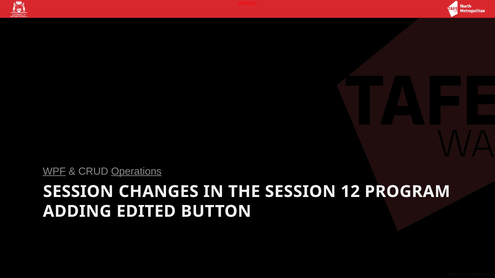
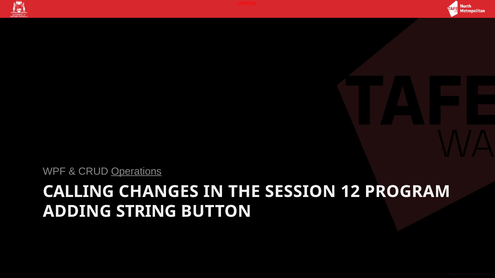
WPF underline: present -> none (54, 172)
SESSION: SESSION -> CALLING (78, 192)
EDITED: EDITED -> STRING (146, 212)
